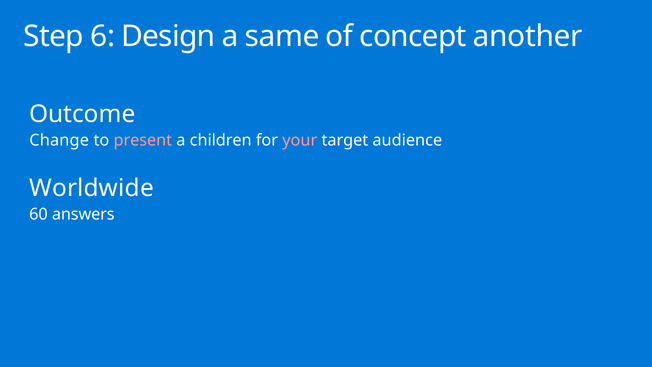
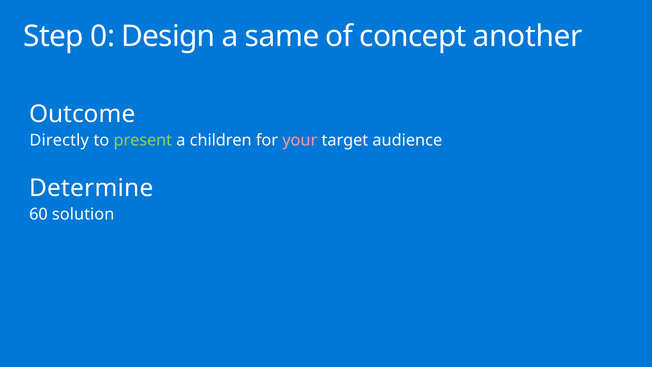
6: 6 -> 0 (103, 36)
Change: Change -> Directly (59, 140)
present colour: pink -> light green (143, 140)
Worldwide: Worldwide -> Determine (91, 188)
answers: answers -> solution (83, 214)
